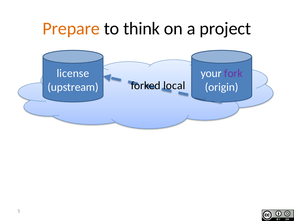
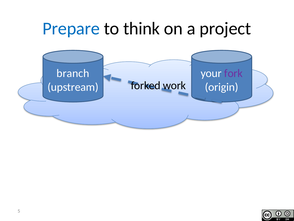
Prepare colour: orange -> blue (71, 28)
license: license -> branch (73, 73)
local: local -> work (174, 85)
